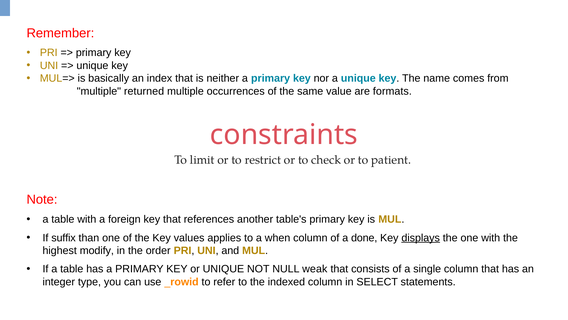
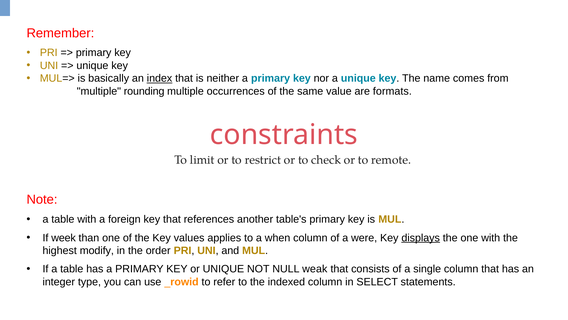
index underline: none -> present (160, 78)
returned: returned -> rounding (144, 91)
patient: patient -> remote (391, 160)
suffix: suffix -> week (64, 237)
done: done -> were (364, 237)
